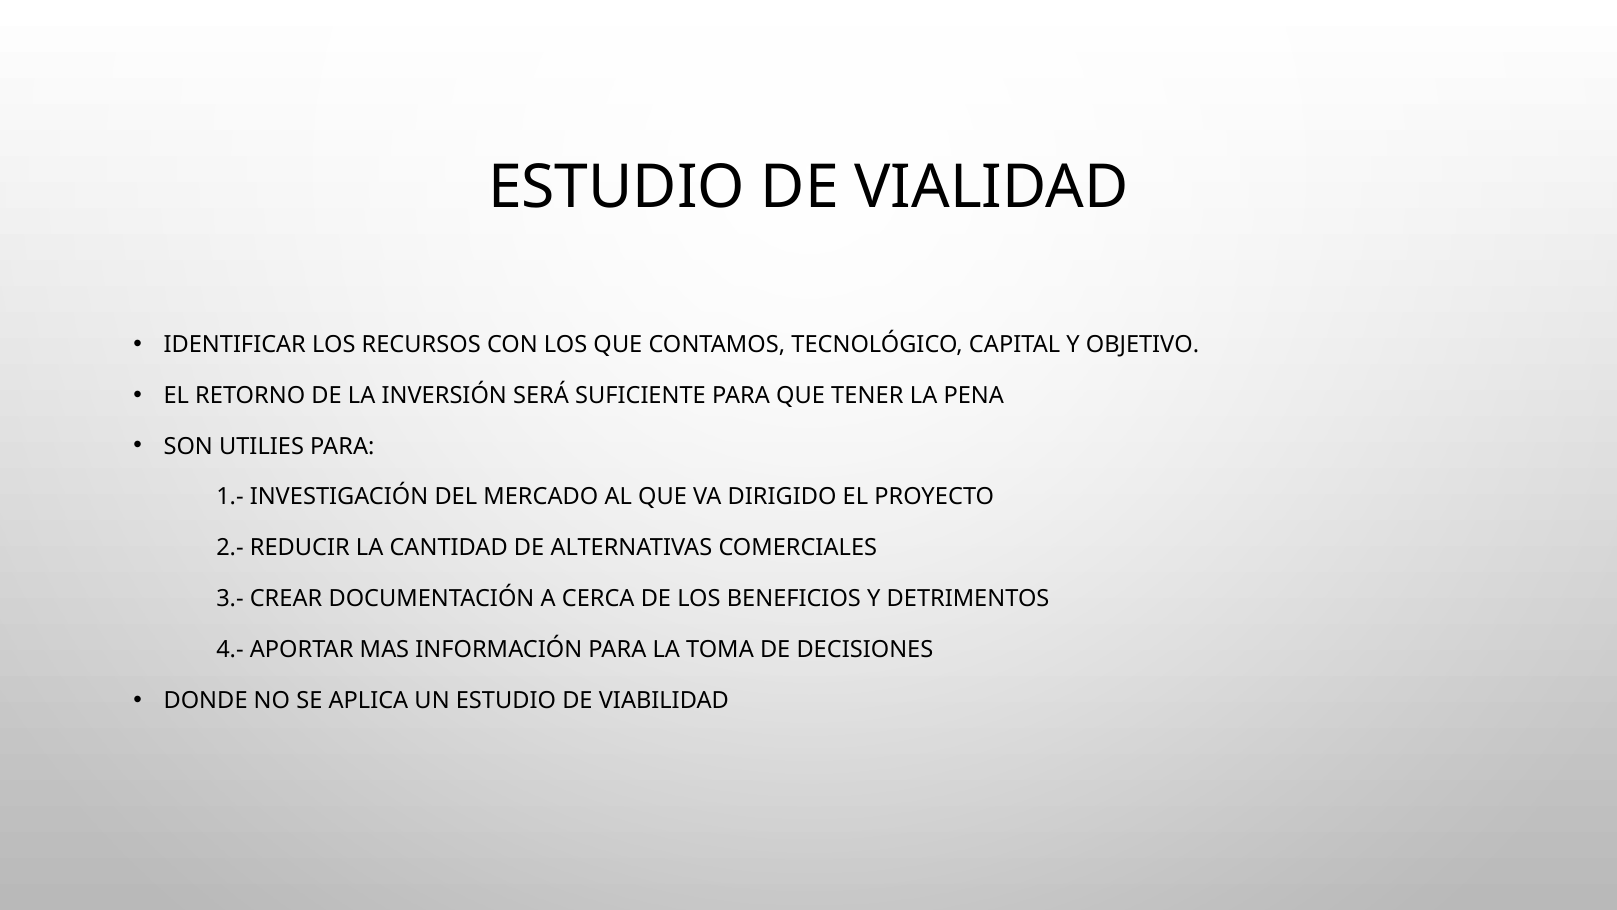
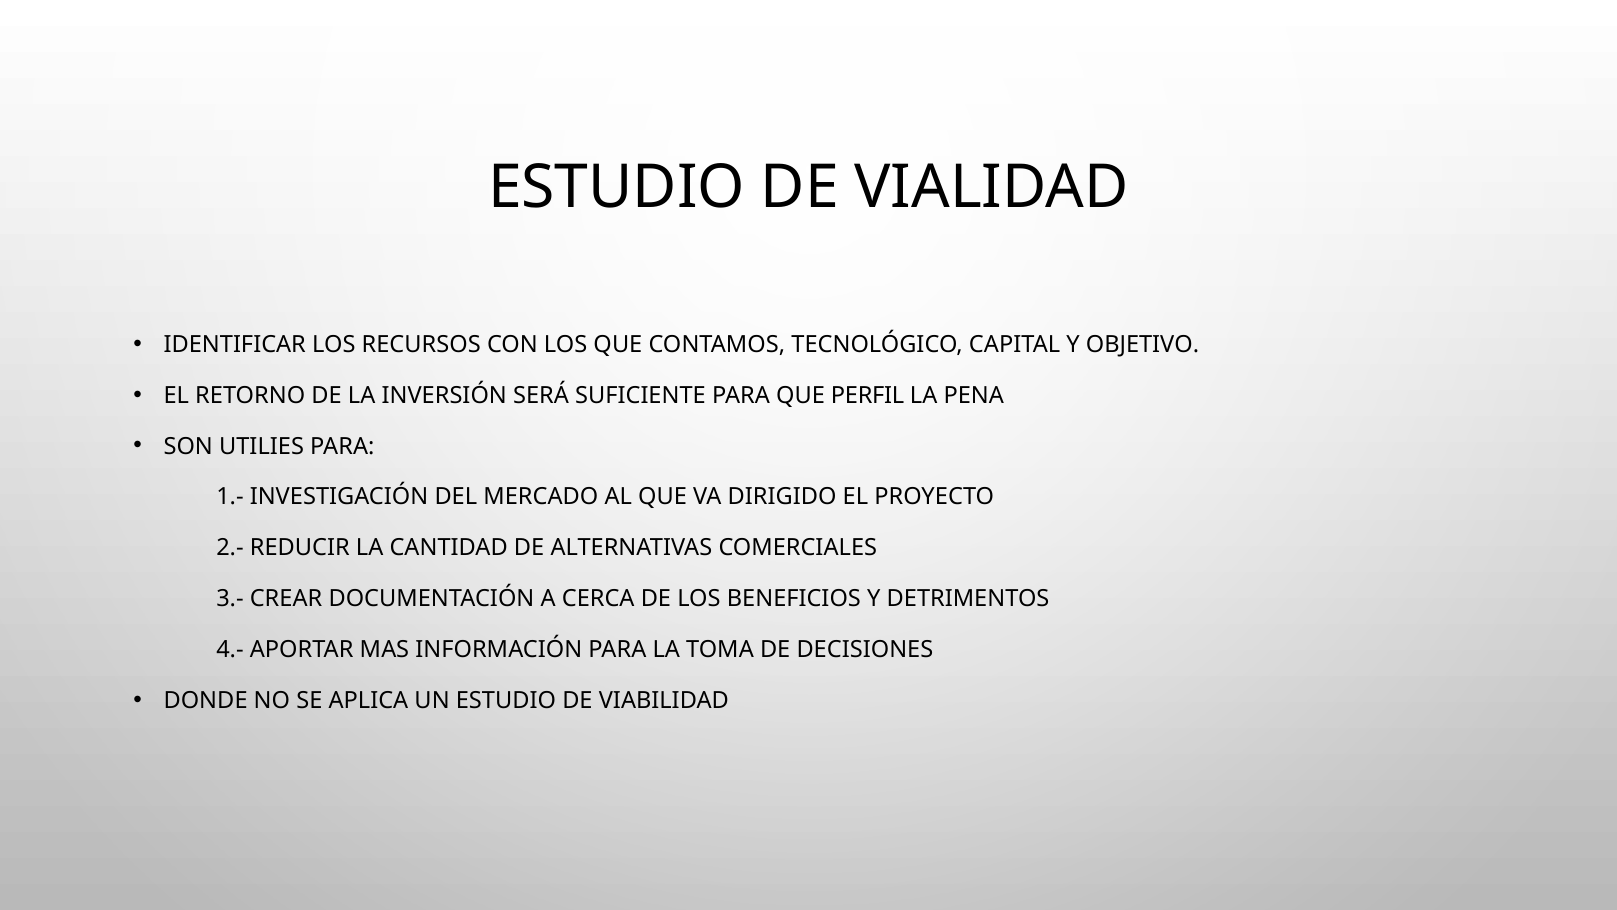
TENER: TENER -> PERFIL (868, 395)
